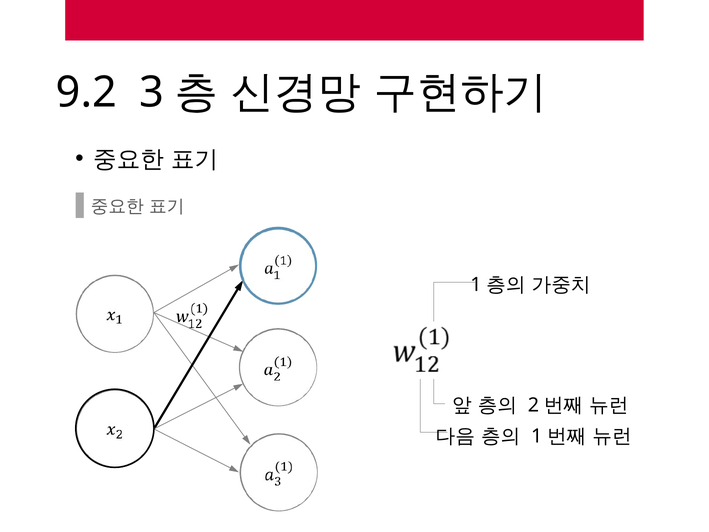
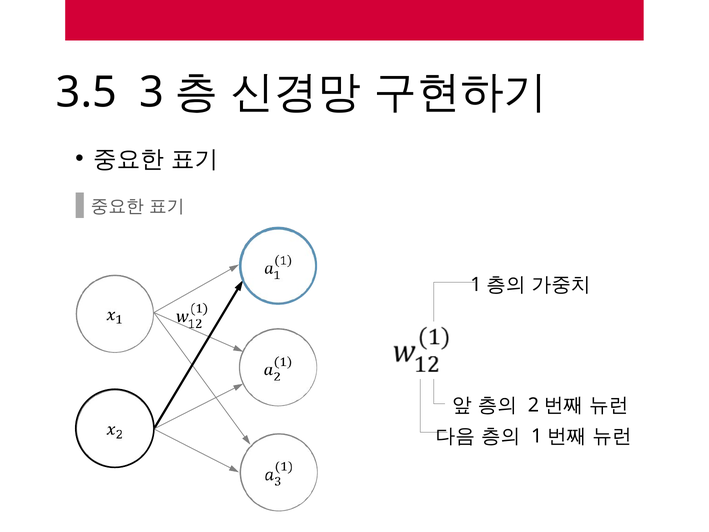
9.2: 9.2 -> 3.5 (86, 92)
